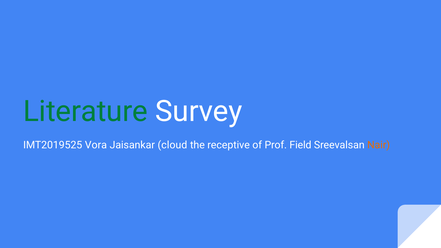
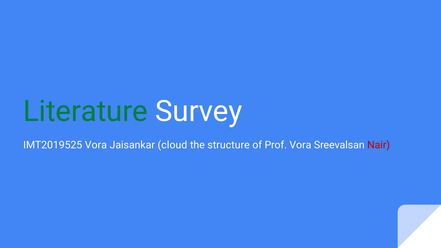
receptive: receptive -> structure (229, 145)
Prof Field: Field -> Vora (300, 145)
Nair colour: orange -> red (379, 145)
